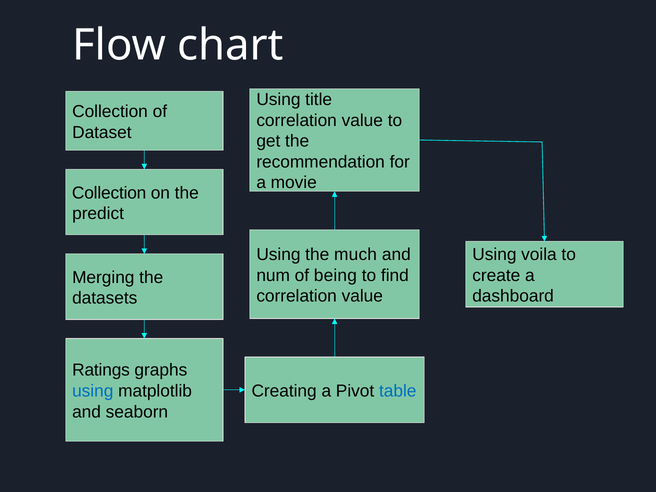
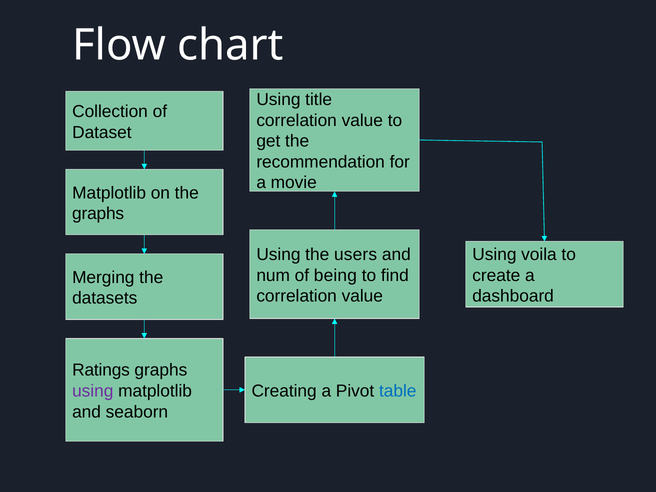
Collection: Collection -> Matplotlib (109, 193)
predict: predict -> graphs (98, 214)
much: much -> users (356, 255)
using colour: blue -> purple (93, 391)
